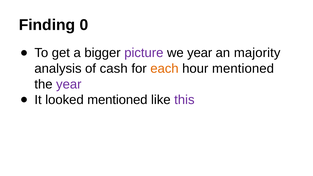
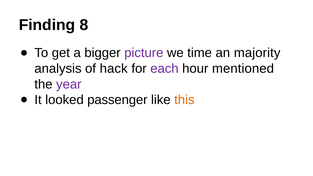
0: 0 -> 8 (84, 25)
we year: year -> time (200, 53)
cash: cash -> hack (114, 69)
each colour: orange -> purple (164, 69)
looked mentioned: mentioned -> passenger (117, 100)
this colour: purple -> orange (184, 100)
